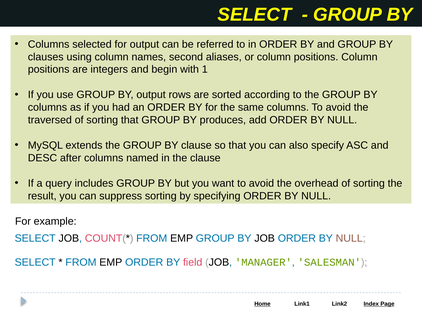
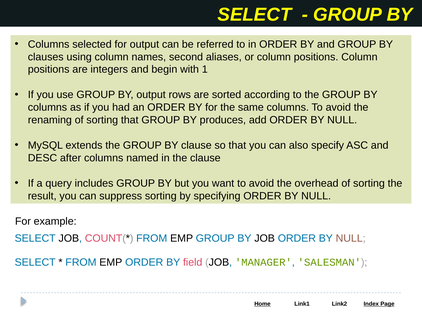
traversed: traversed -> renaming (50, 120)
